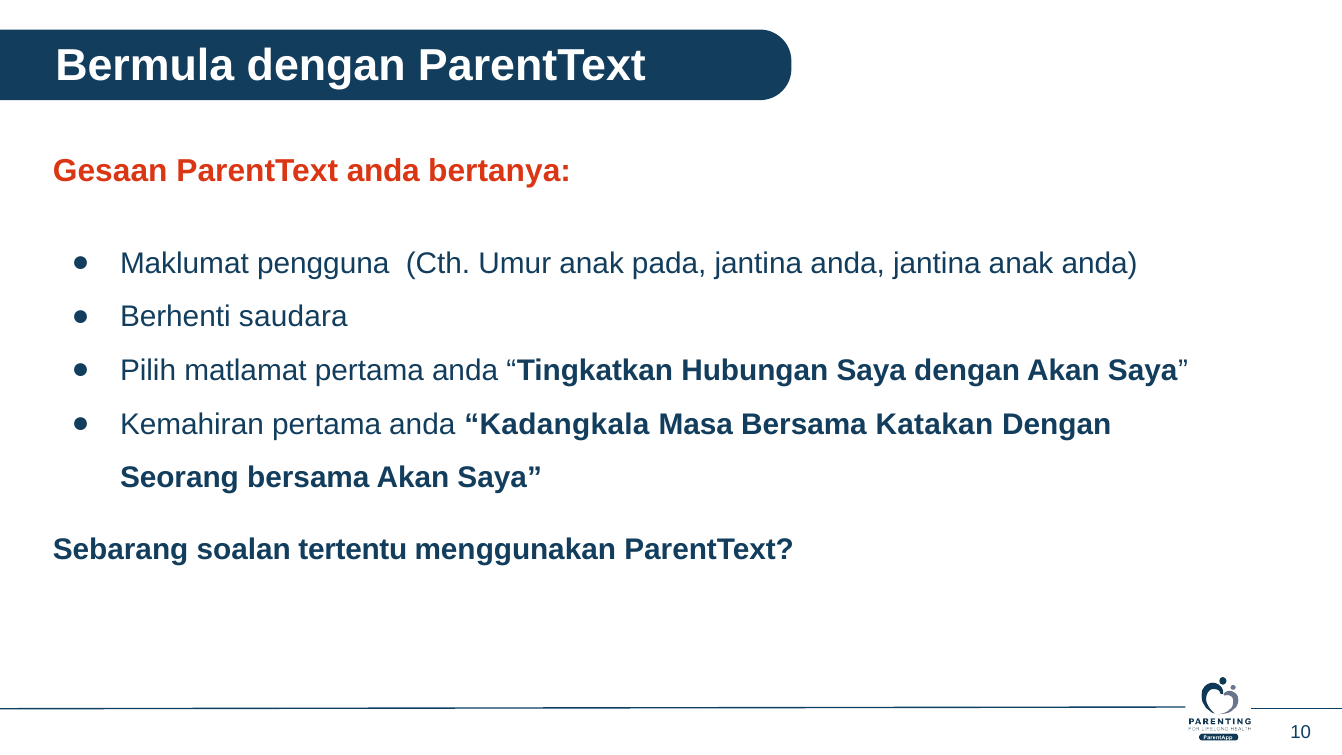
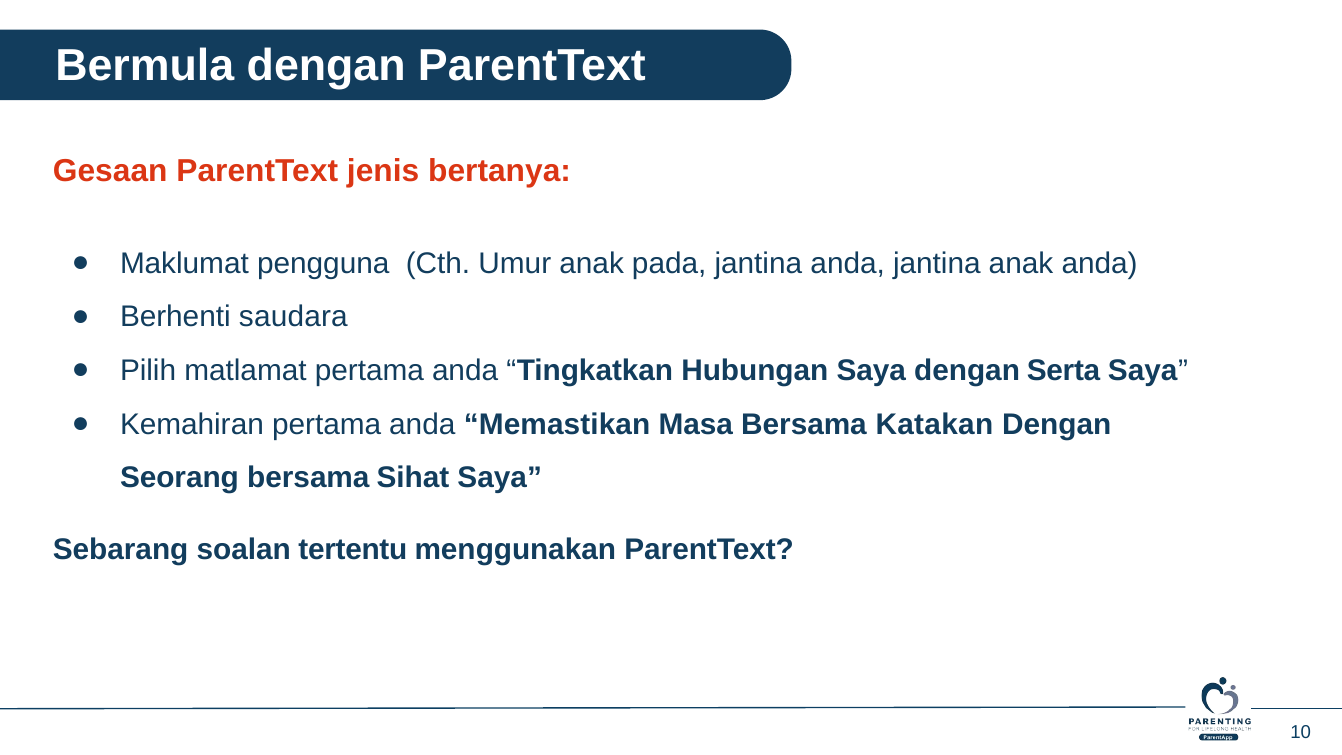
ParentText anda: anda -> jenis (383, 171)
dengan Akan: Akan -> Serta (1064, 371)
Kadangkala: Kadangkala -> Memastikan (557, 424)
bersama Akan: Akan -> Sihat (413, 478)
